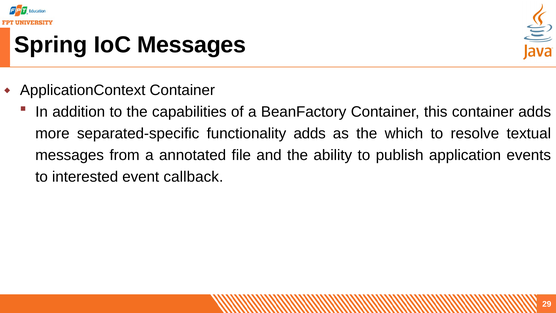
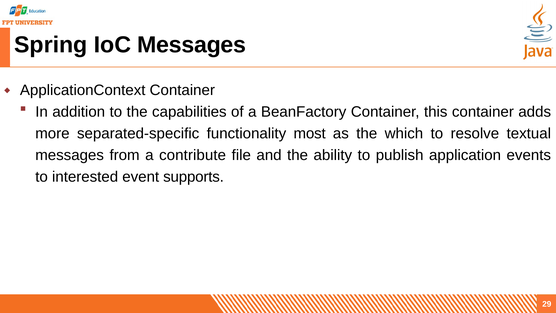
functionality adds: adds -> most (310, 133)
annotated: annotated -> contribute (193, 155)
callback: callback -> supports (194, 177)
